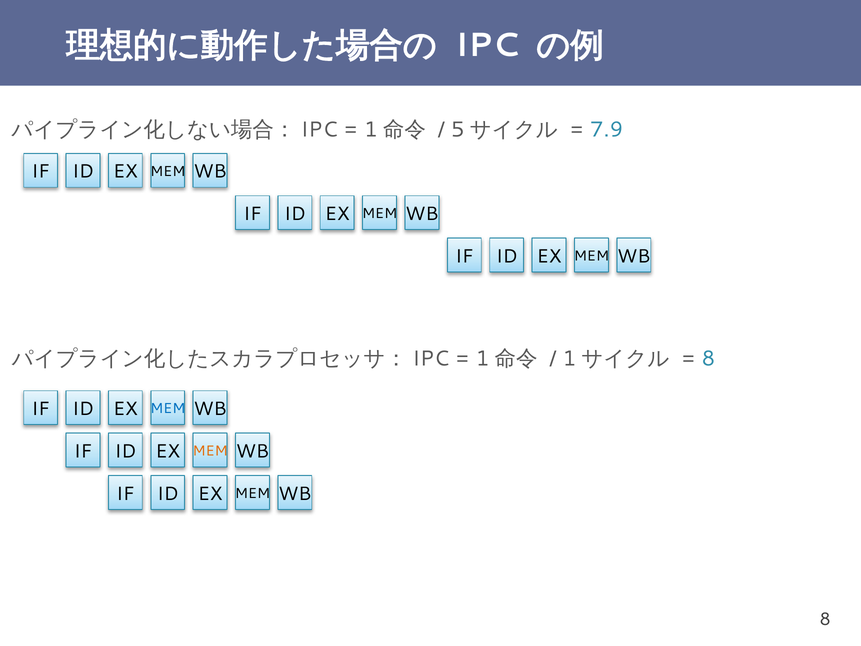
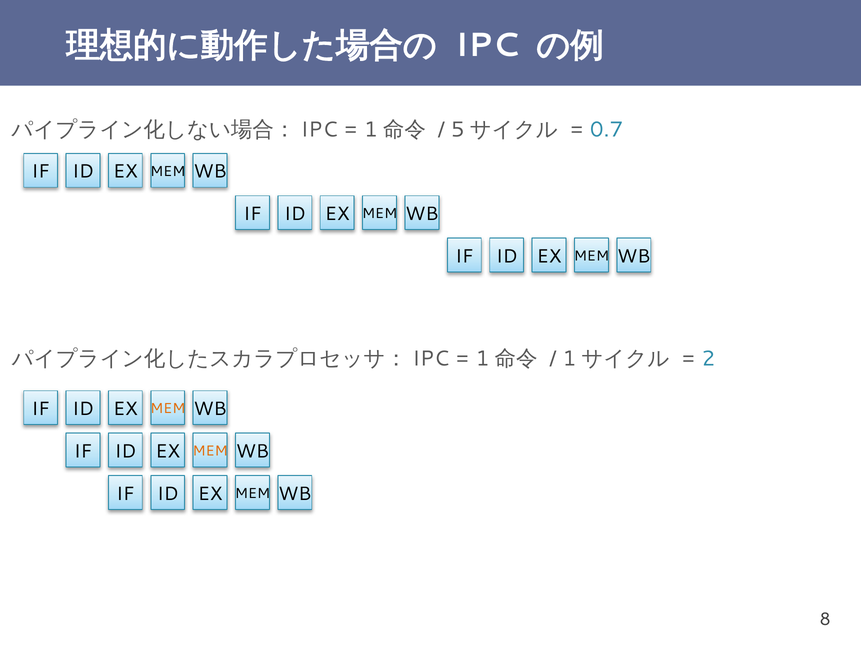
7.9: 7.9 -> 0.7 (607, 130)
8: 8 -> 2 (708, 358)
MEM colour: blue -> orange (168, 409)
